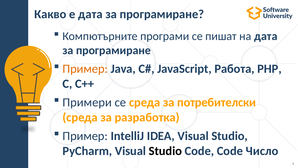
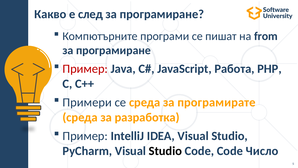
е дата: дата -> след (90, 14)
на дата: дата -> from (266, 36)
Пример colour: orange -> red (85, 69)
потребителски: потребителски -> програмирате (216, 102)
